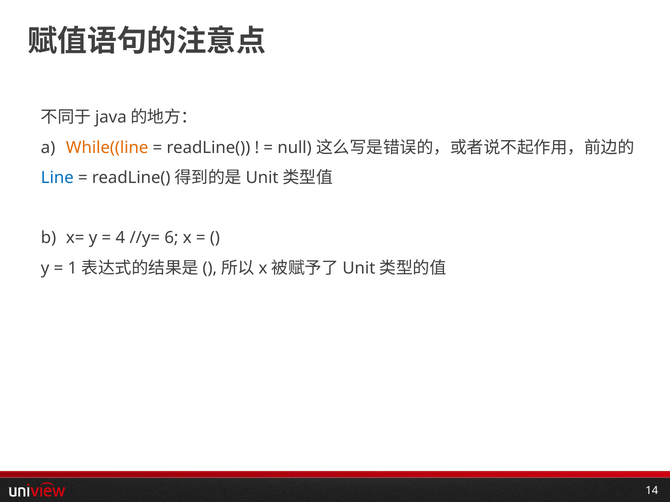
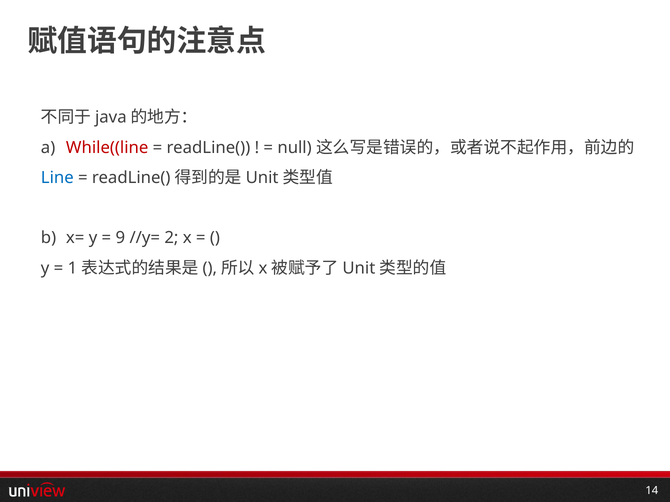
While((line colour: orange -> red (107, 148)
4: 4 -> 9 (120, 238)
6: 6 -> 2 (171, 238)
